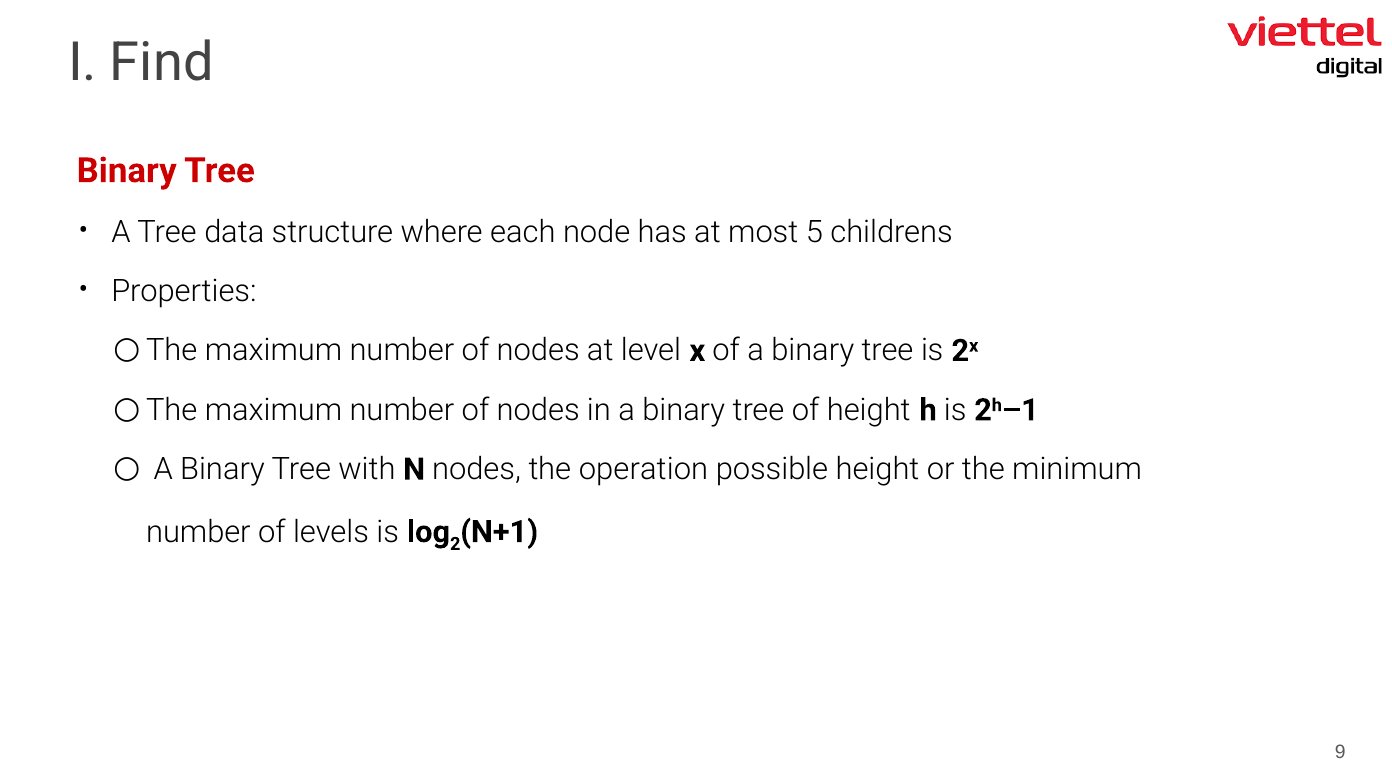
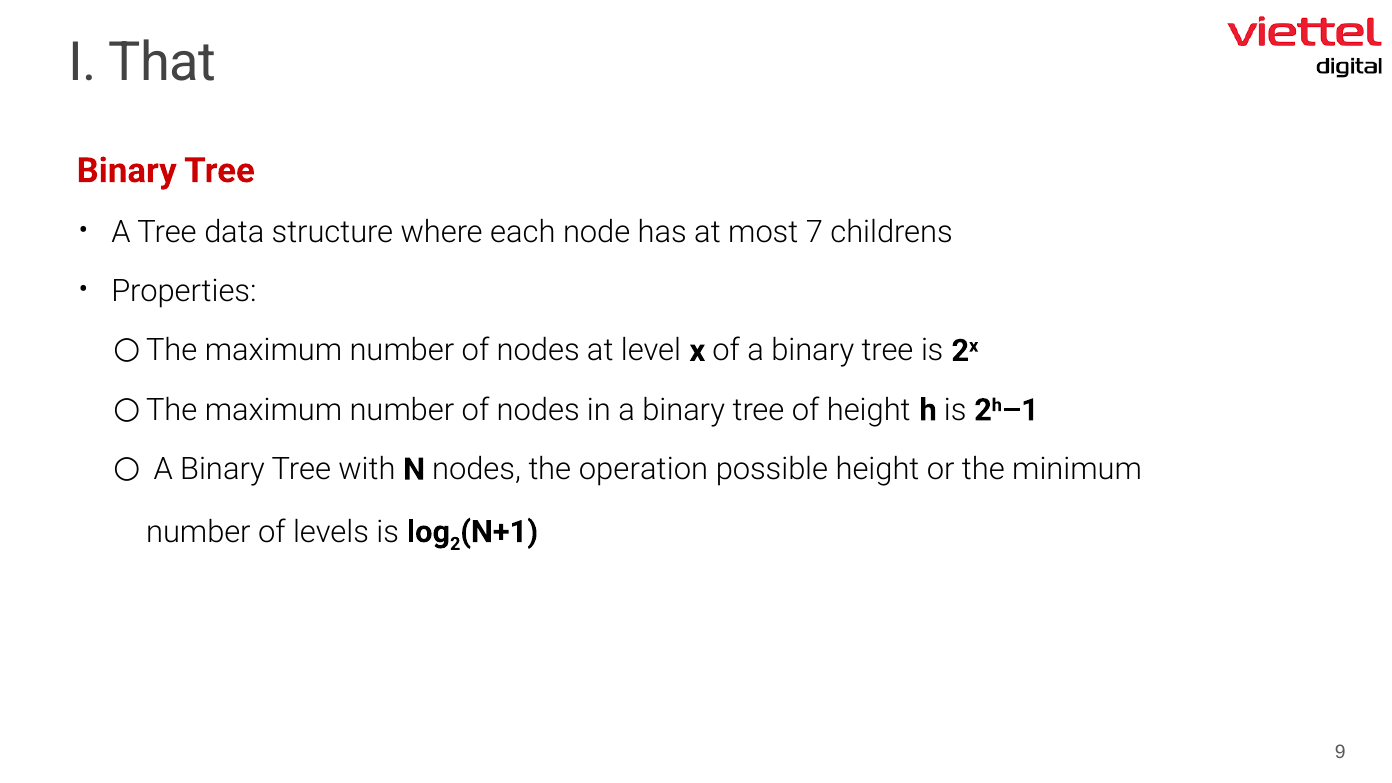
Find: Find -> That (162, 62)
5: 5 -> 7 (814, 232)
